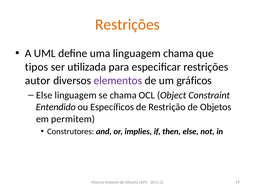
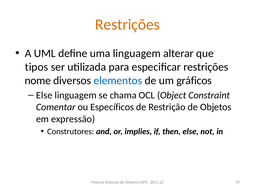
linguagem chama: chama -> alterar (178, 54)
autor: autor -> nome (38, 81)
elementos colour: purple -> blue (118, 81)
Entendido: Entendido -> Comentar (56, 107)
permitem: permitem -> expressão (73, 119)
